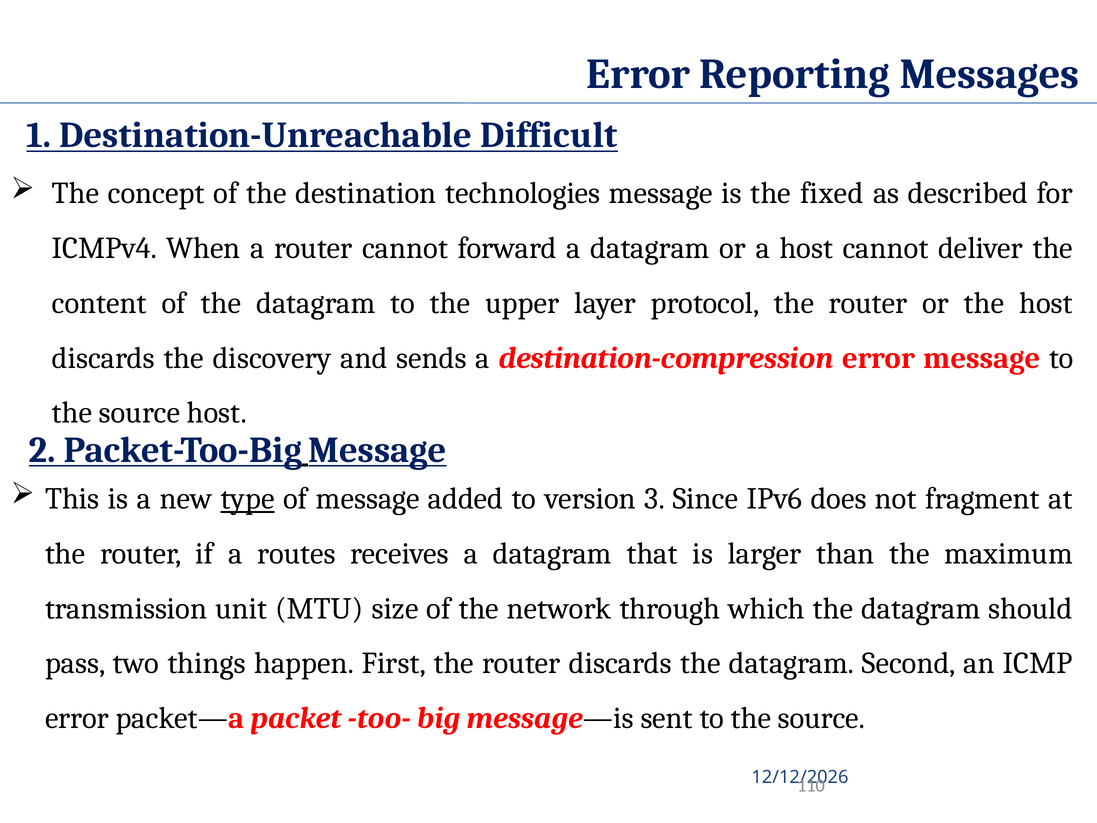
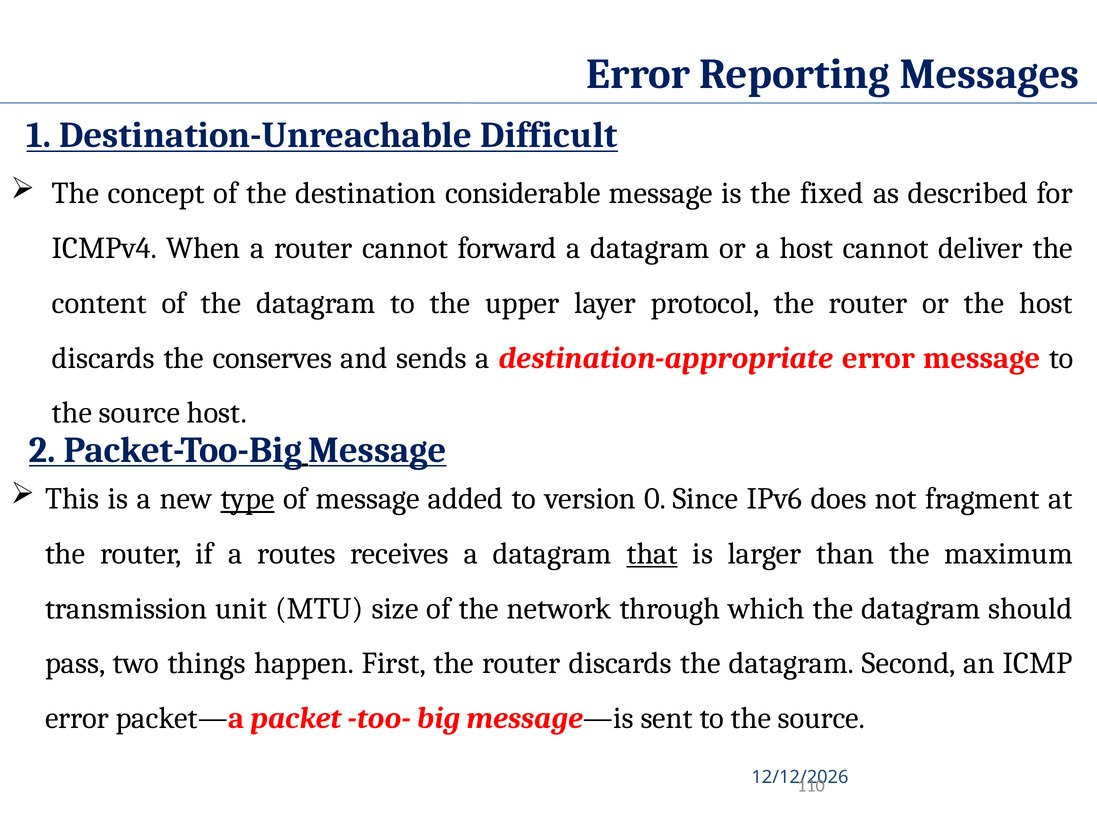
technologies: technologies -> considerable (523, 193)
discovery: discovery -> conserves (272, 358)
destination-compression: destination-compression -> destination-appropriate (666, 358)
3: 3 -> 0 (655, 499)
that underline: none -> present (652, 554)
